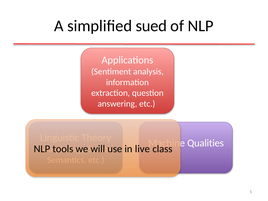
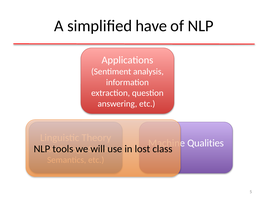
sued: sued -> have (151, 26)
live: live -> lost (142, 149)
